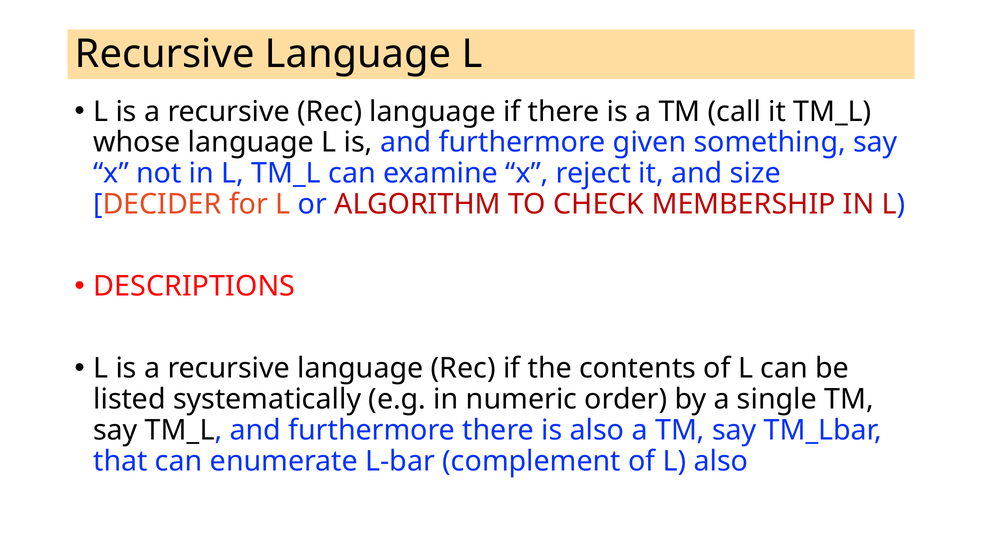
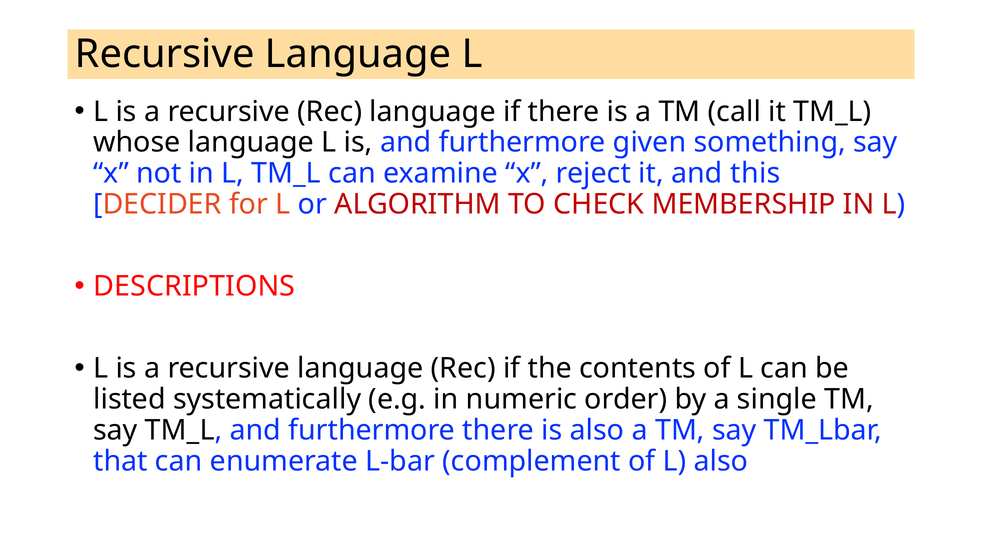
size: size -> this (755, 173)
